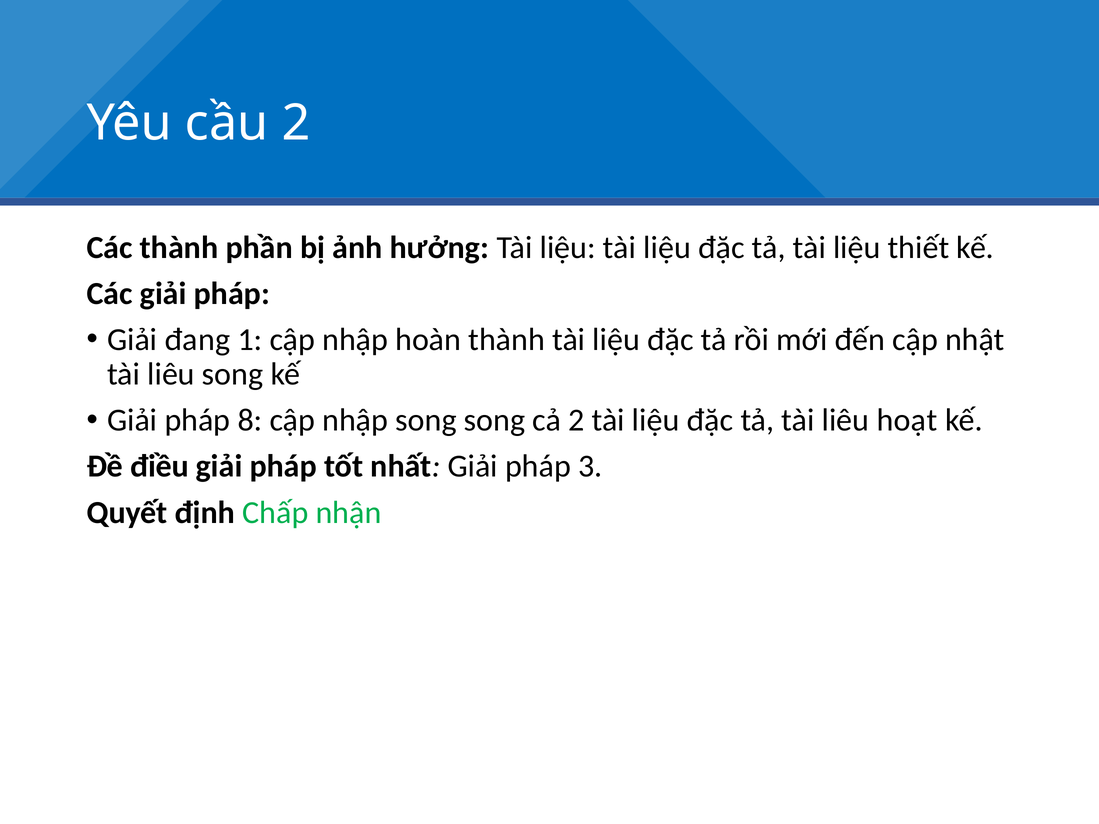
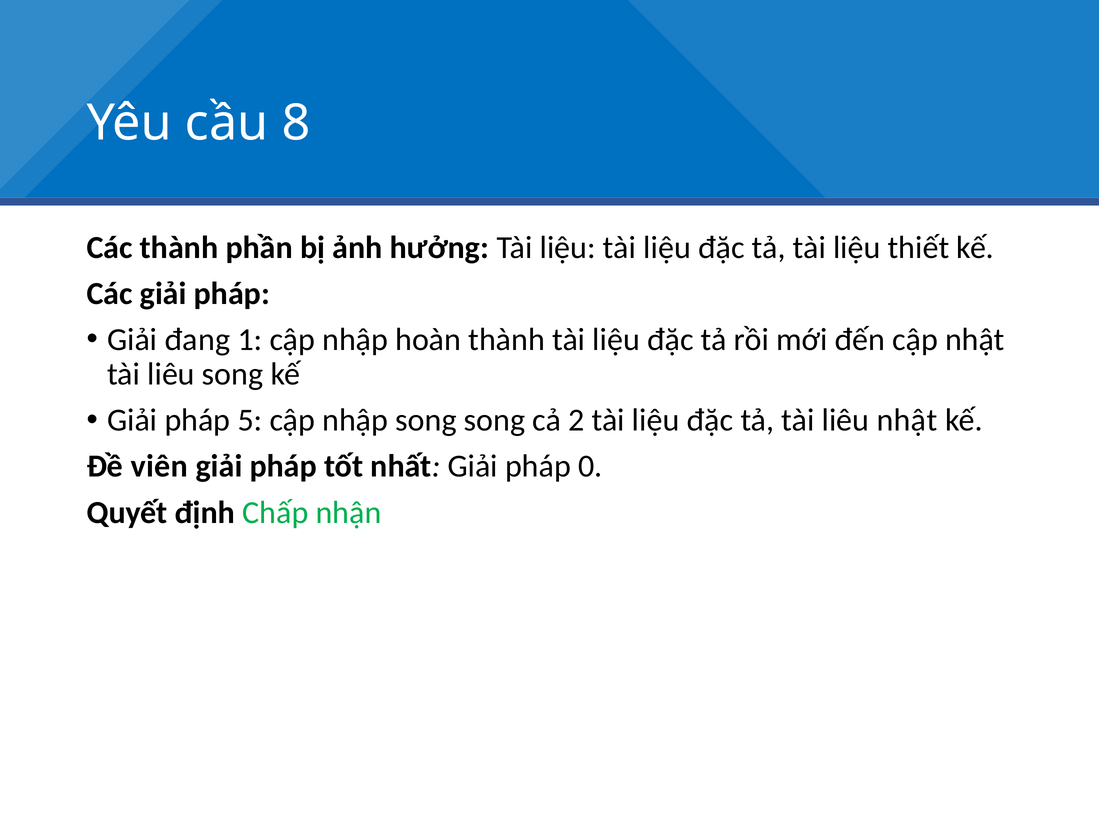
cầu 2: 2 -> 8 (296, 123)
8: 8 -> 5 (250, 420)
liêu hoạt: hoạt -> nhật (907, 420)
điều: điều -> viên (159, 467)
3: 3 -> 0 (590, 467)
